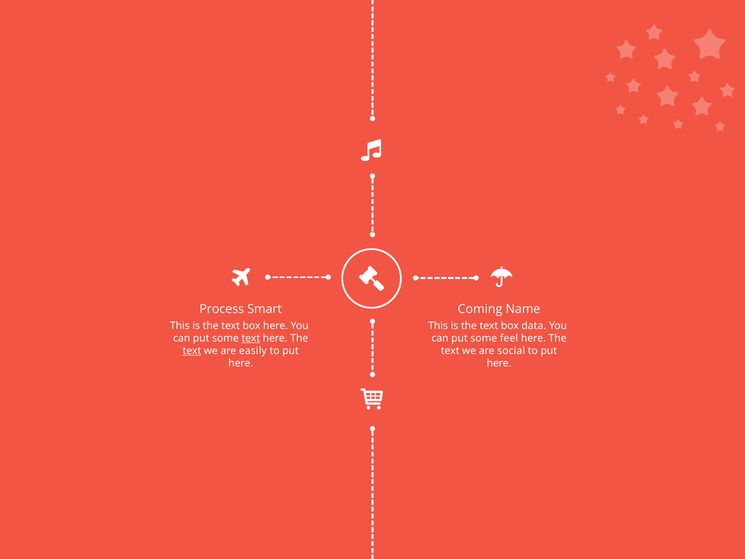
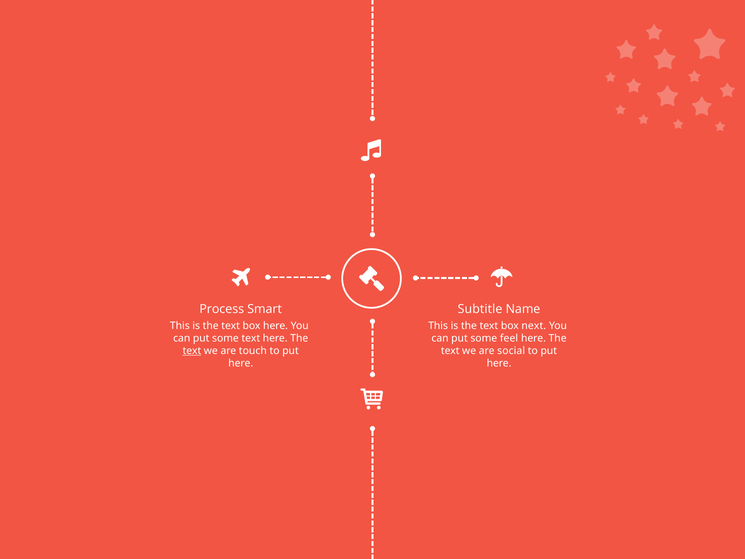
Coming: Coming -> Subtitle (480, 309)
data: data -> next (534, 326)
text underline: present -> none (251, 338)
easily: easily -> touch (253, 351)
